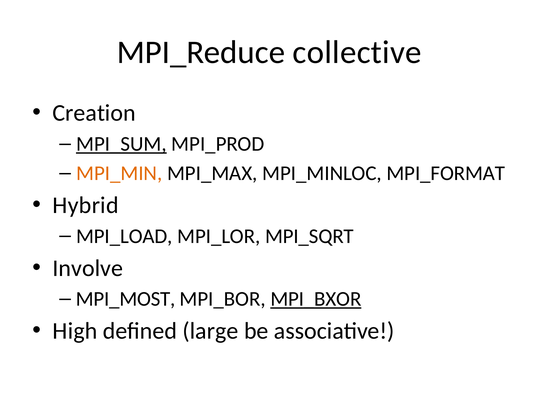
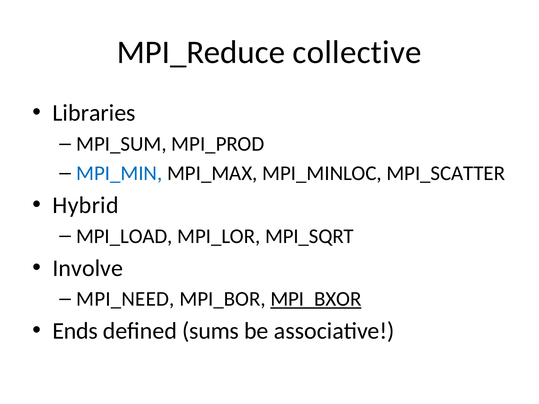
Creation: Creation -> Libraries (94, 113)
MPI_SUM underline: present -> none (121, 144)
MPI_MIN colour: orange -> blue (119, 173)
MPI_FORMAT: MPI_FORMAT -> MPI_SCATTER (446, 173)
MPI_MOST: MPI_MOST -> MPI_NEED (125, 299)
High: High -> Ends (75, 331)
large: large -> sums (211, 331)
